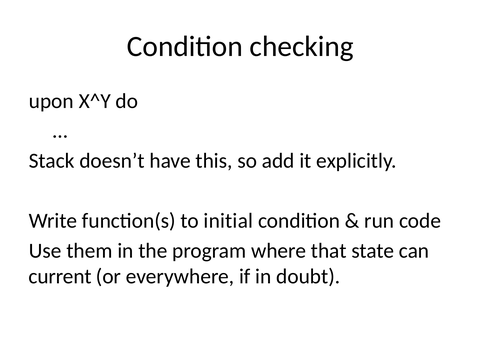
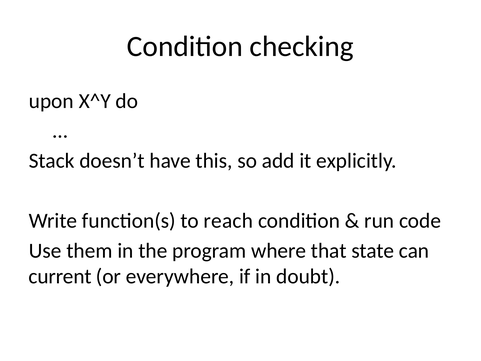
initial: initial -> reach (228, 221)
